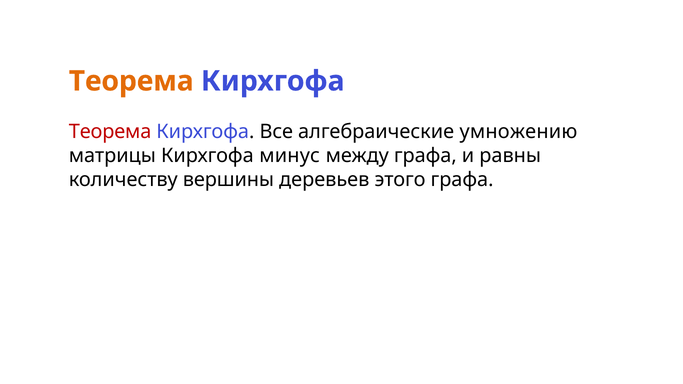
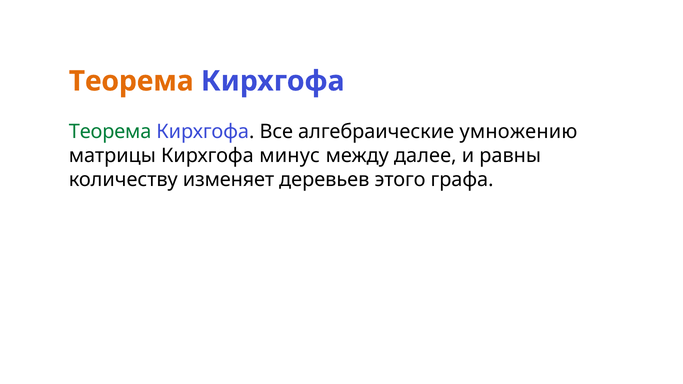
Теорема colour: red -> green (110, 132)
между графа: графа -> далее (425, 156)
вершины: вершины -> изменяет (229, 180)
